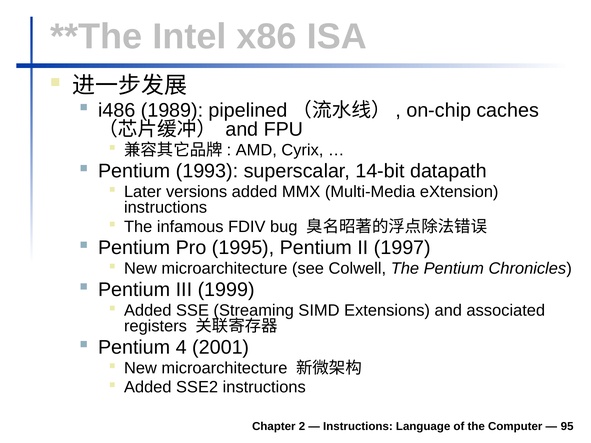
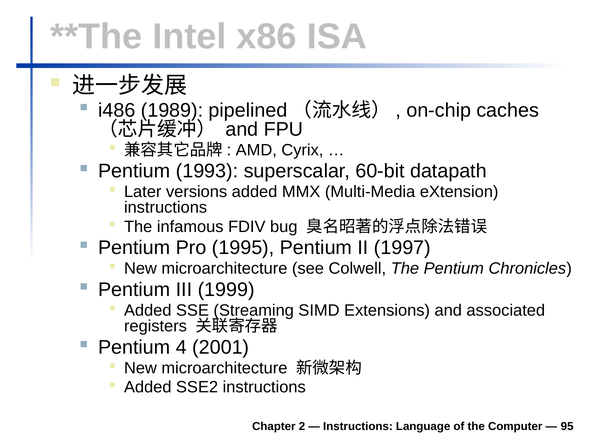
14-bit: 14-bit -> 60-bit (380, 171)
